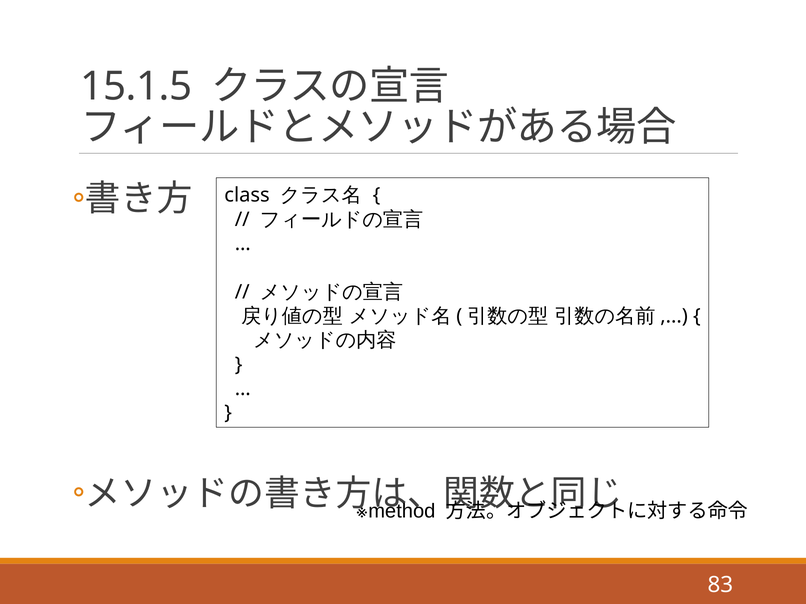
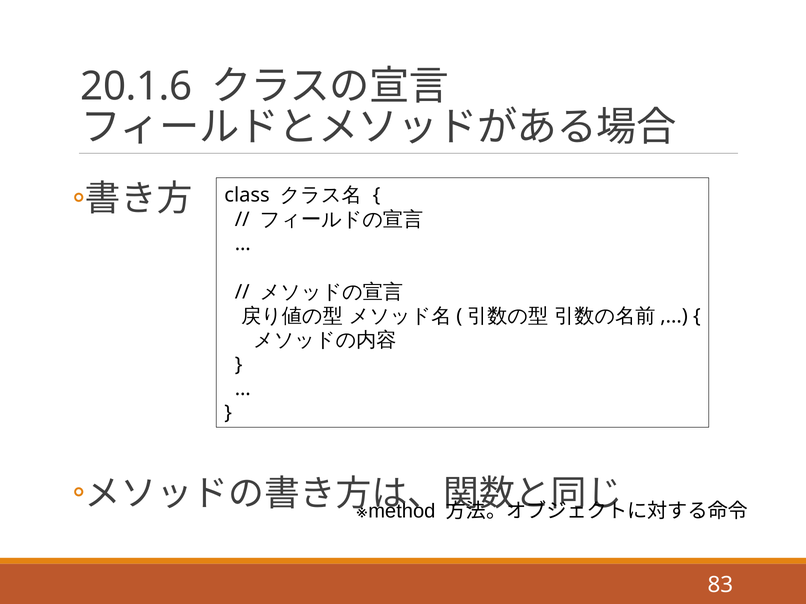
15.1.5: 15.1.5 -> 20.1.6 (136, 86)
